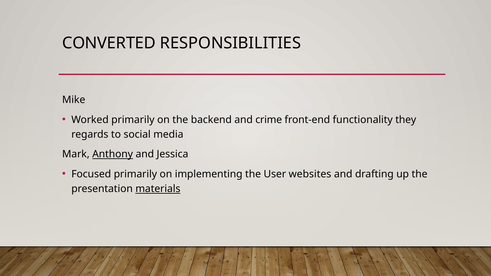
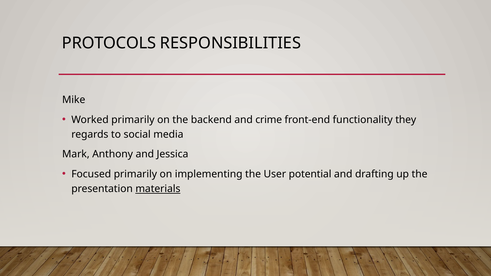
CONVERTED: CONVERTED -> PROTOCOLS (109, 43)
Anthony underline: present -> none (113, 154)
websites: websites -> potential (310, 174)
